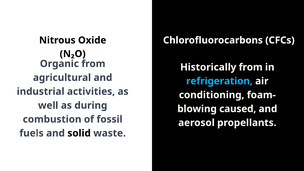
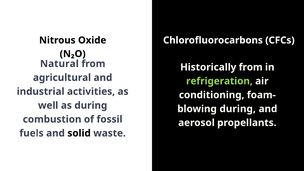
Organic: Organic -> Natural (59, 64)
refrigeration colour: light blue -> light green (219, 81)
caused: caused -> during (238, 109)
